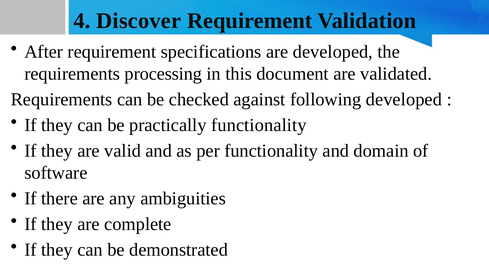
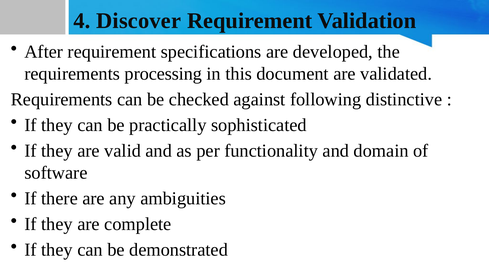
following developed: developed -> distinctive (404, 99)
practically functionality: functionality -> sophisticated (259, 125)
